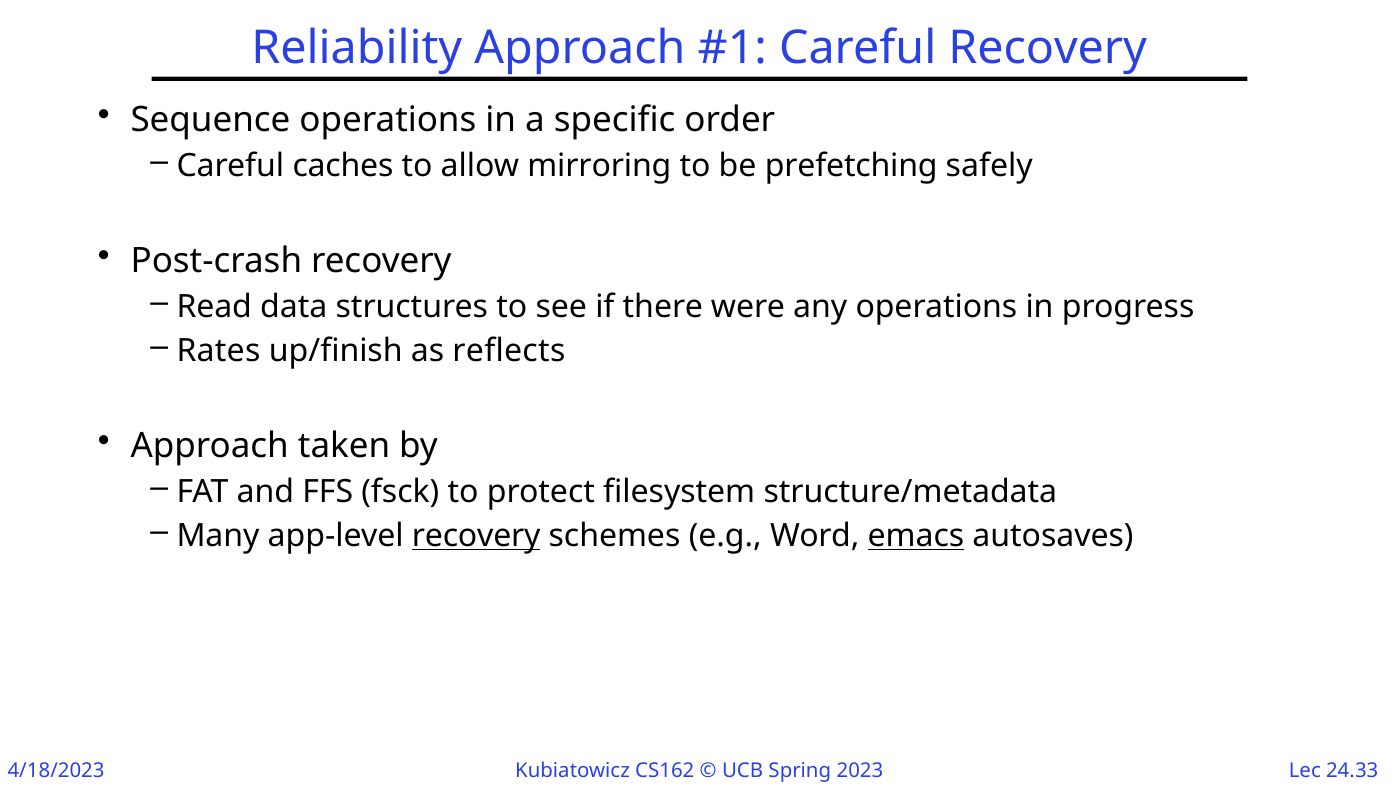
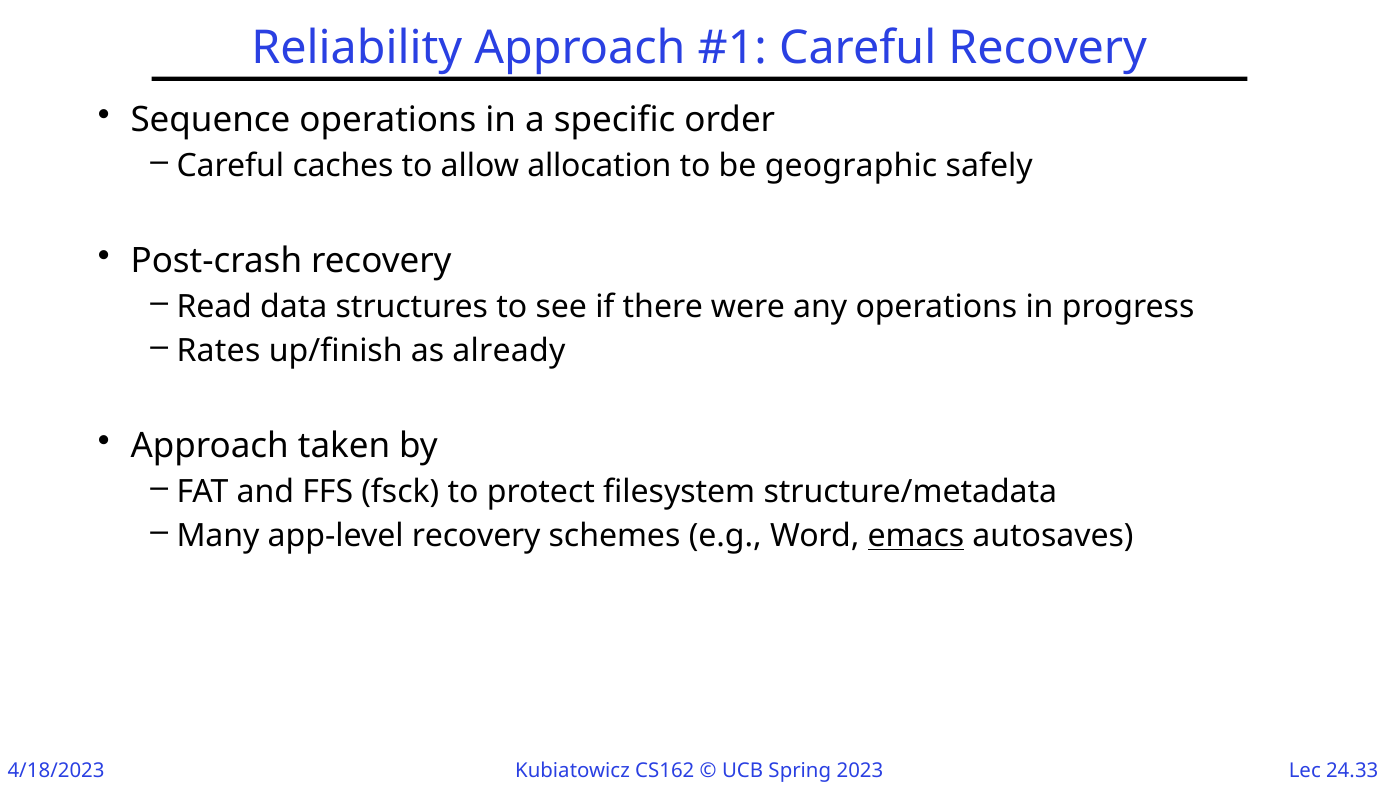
mirroring: mirroring -> allocation (599, 166)
prefetching: prefetching -> geographic (851, 166)
reflects: reflects -> already (509, 351)
recovery underline: present -> none (476, 536)
